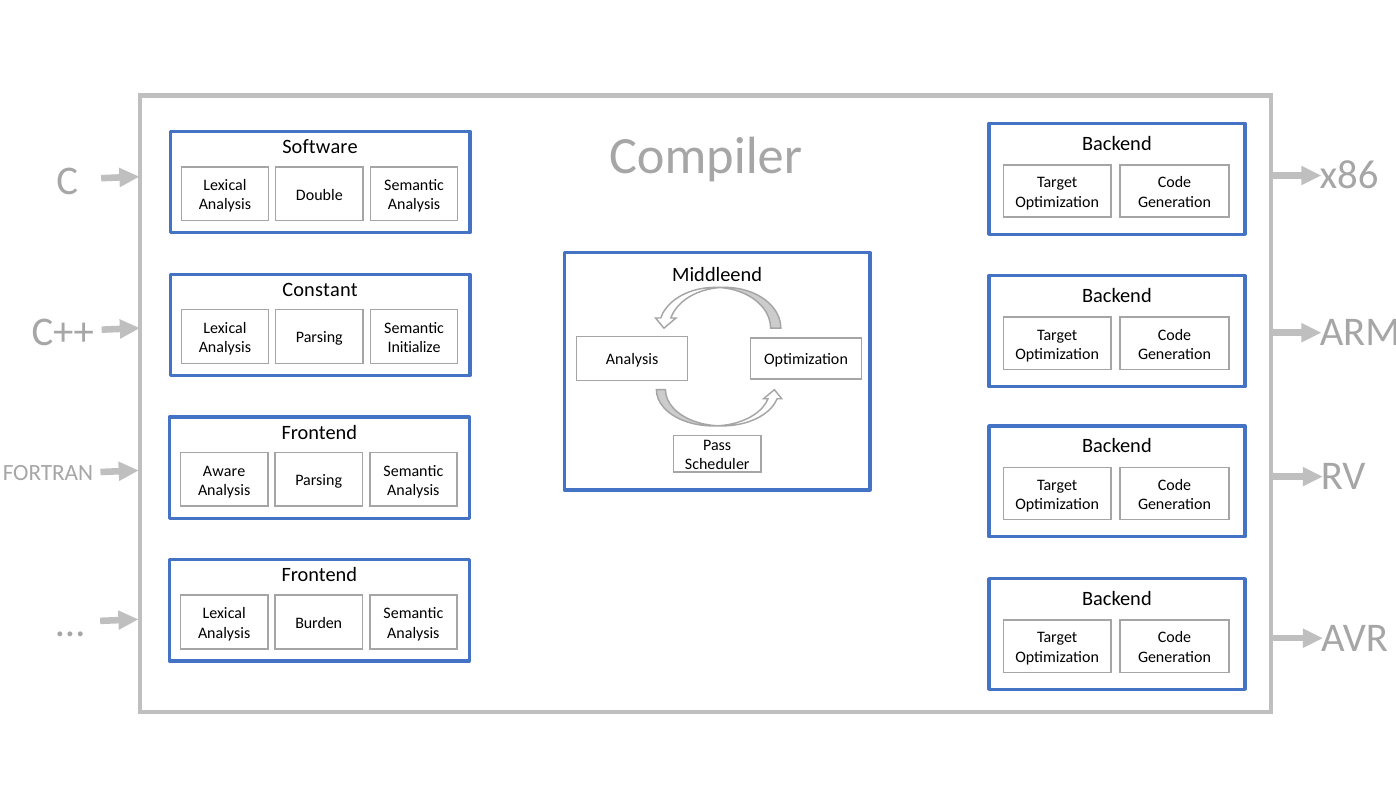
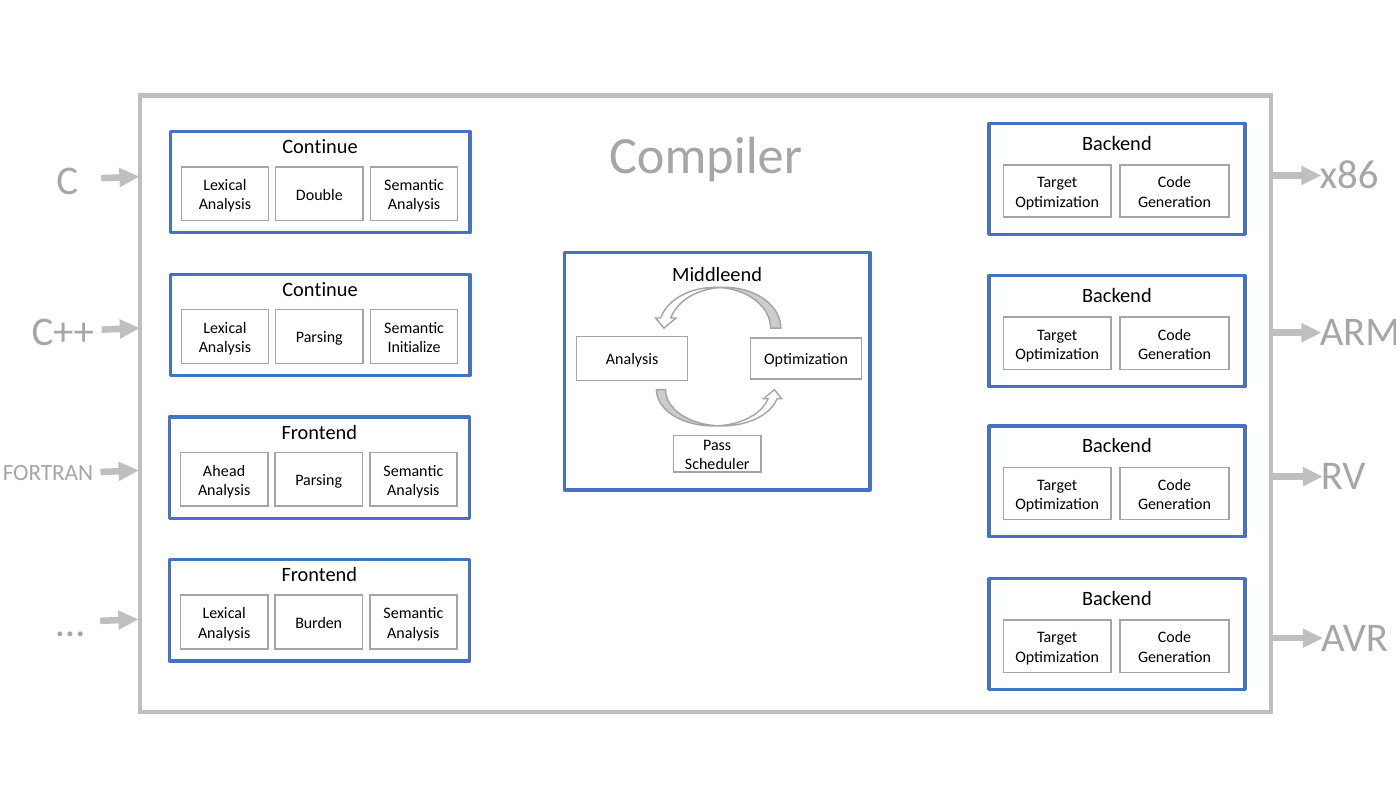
Software: Software -> Continue (320, 147)
Constant: Constant -> Continue (320, 290)
Aware: Aware -> Ahead (224, 471)
